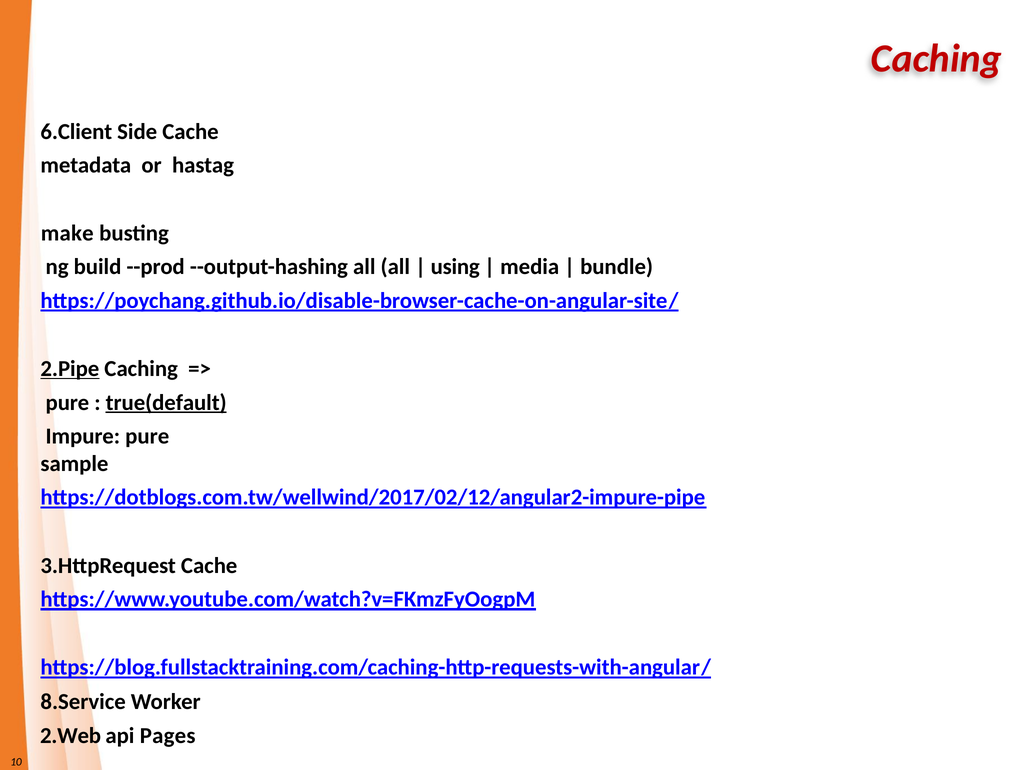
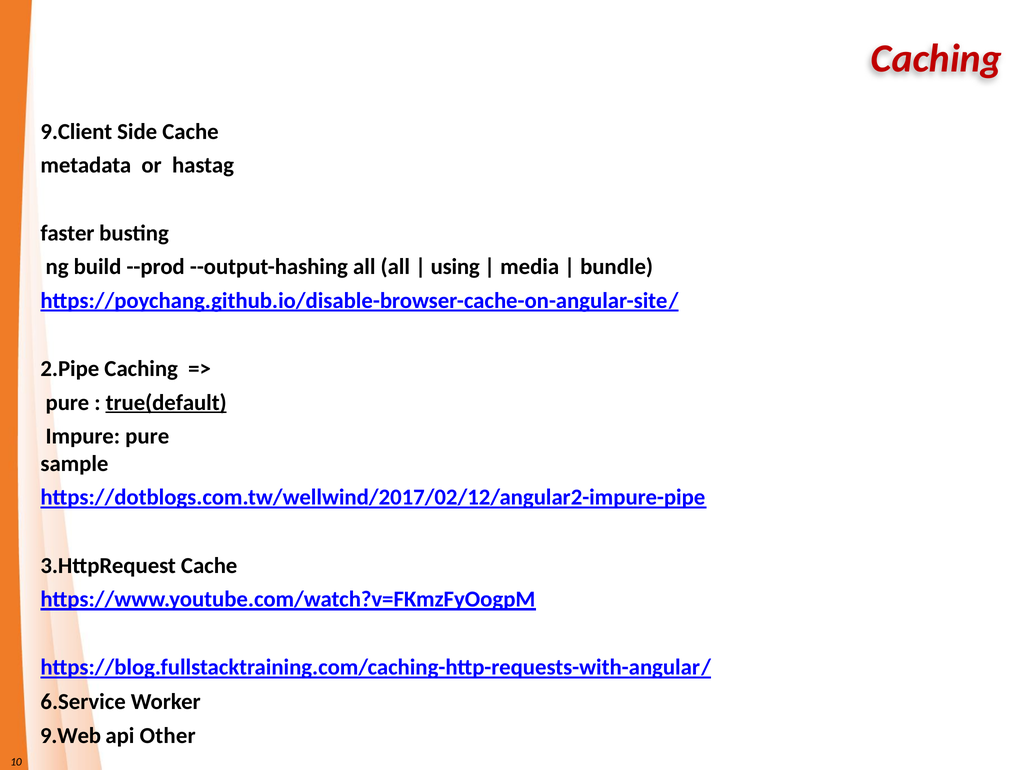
6.Client: 6.Client -> 9.Client (76, 132)
make: make -> faster (67, 233)
2.Pipe underline: present -> none (70, 369)
8.Service: 8.Service -> 6.Service (83, 702)
2.Web: 2.Web -> 9.Web (71, 736)
Pages: Pages -> Other (168, 736)
